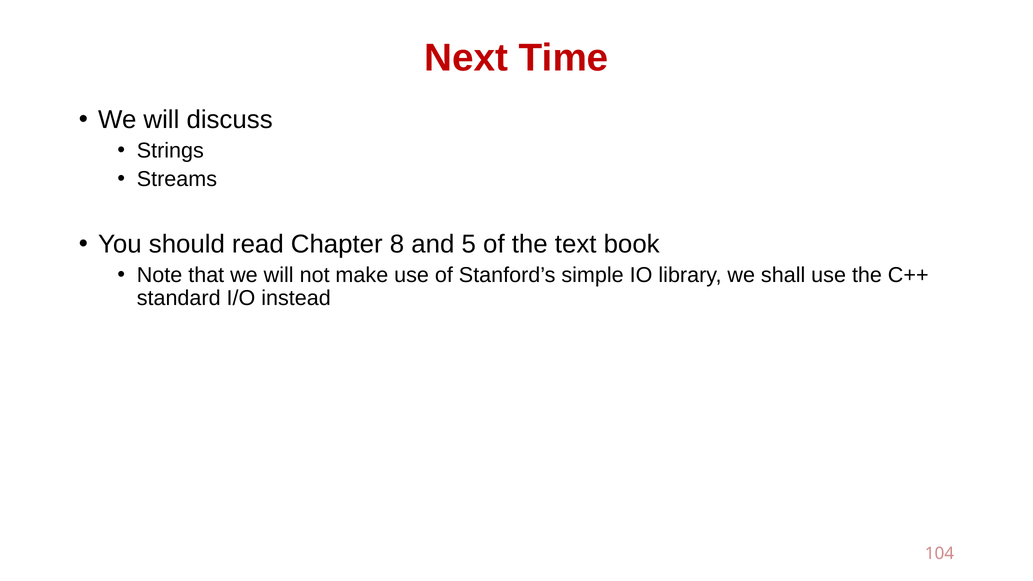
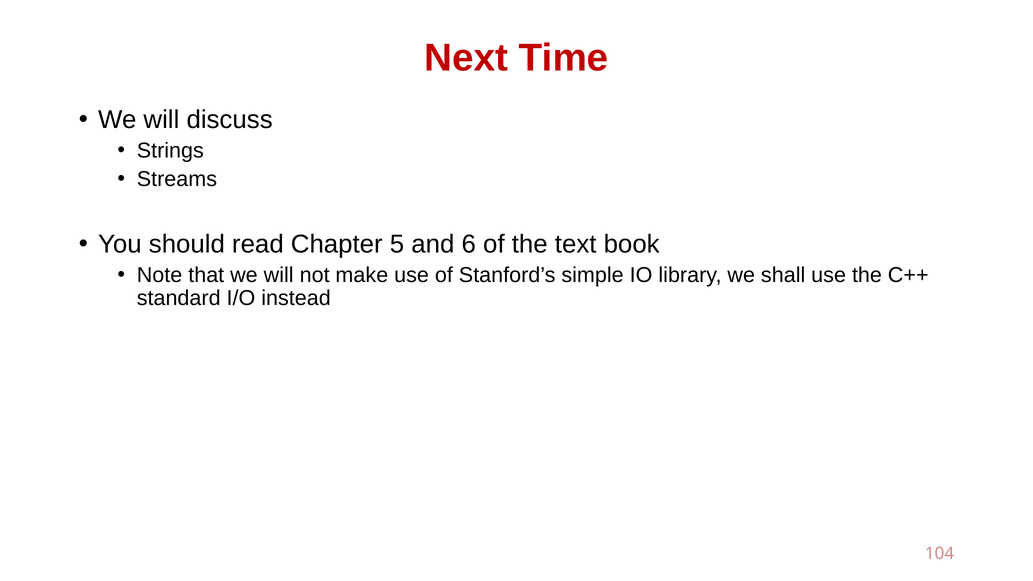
8: 8 -> 5 (397, 244)
5: 5 -> 6 (469, 244)
